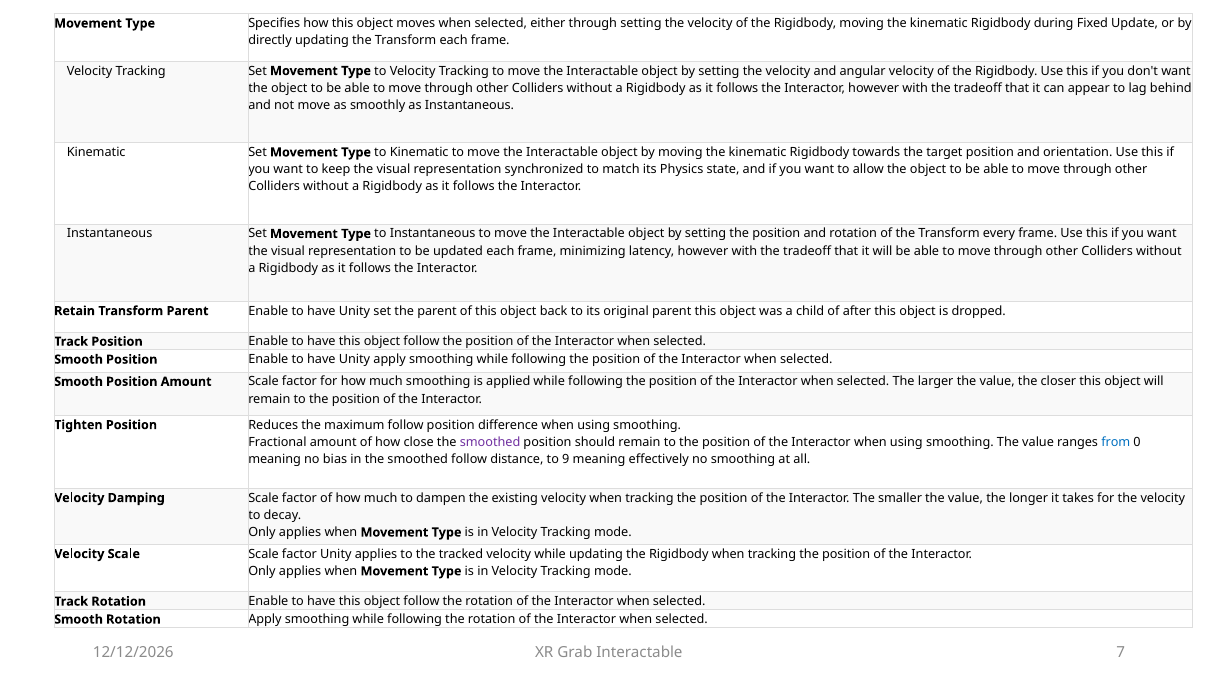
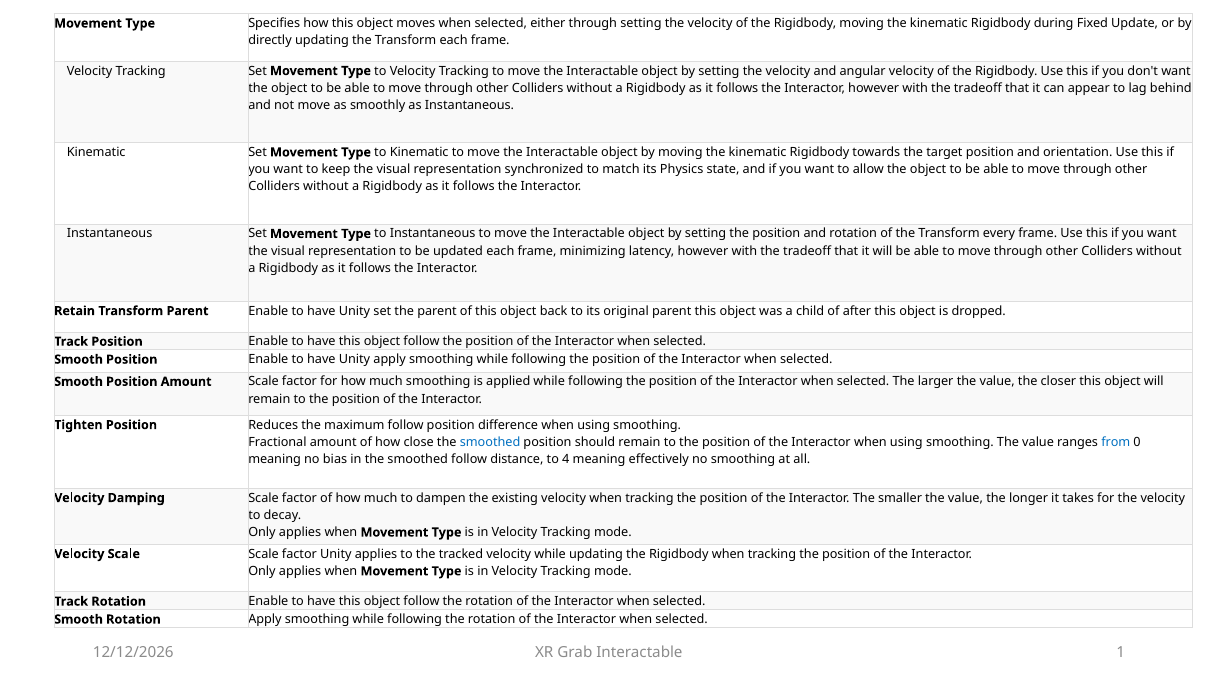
smoothed colour: purple -> blue (490, 442)
9: 9 -> 4 (566, 459)
7: 7 -> 1 (1121, 653)
